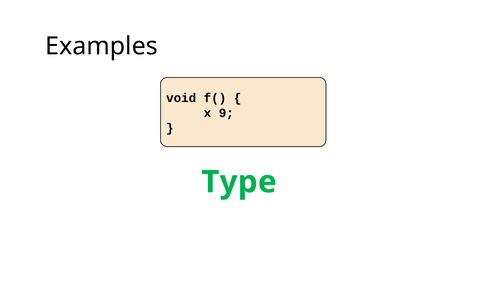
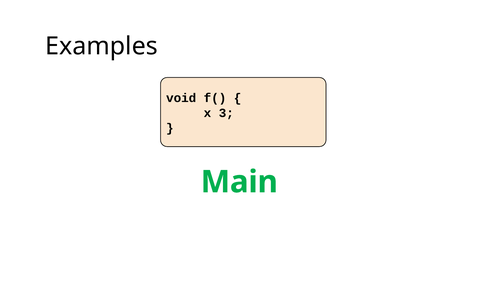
9: 9 -> 3 (226, 113)
Type: Type -> Main (239, 182)
